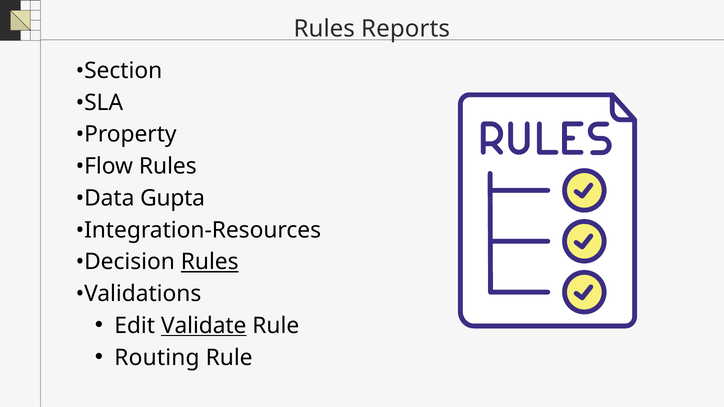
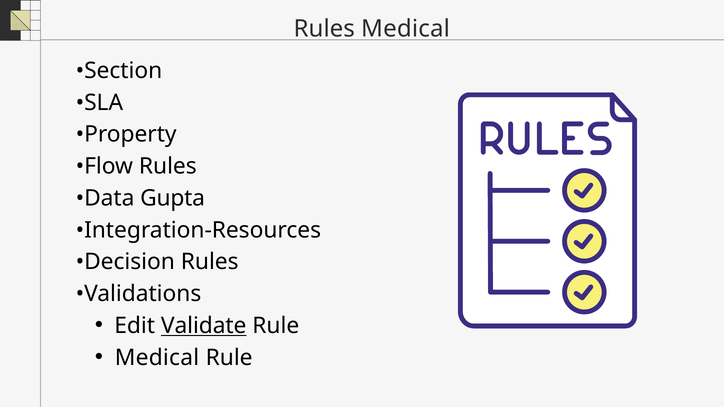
Rules Reports: Reports -> Medical (406, 29)
Rules underline: present -> none (210, 262)
Routing: Routing -> Medical (157, 358)
